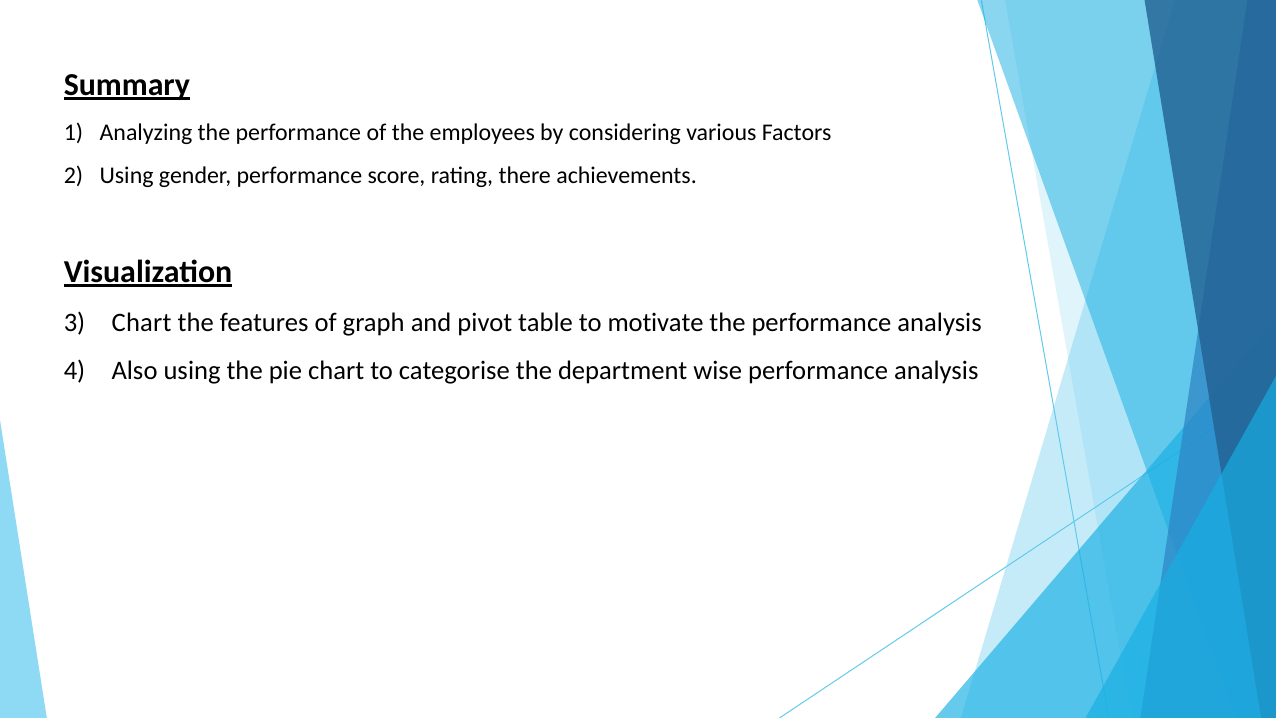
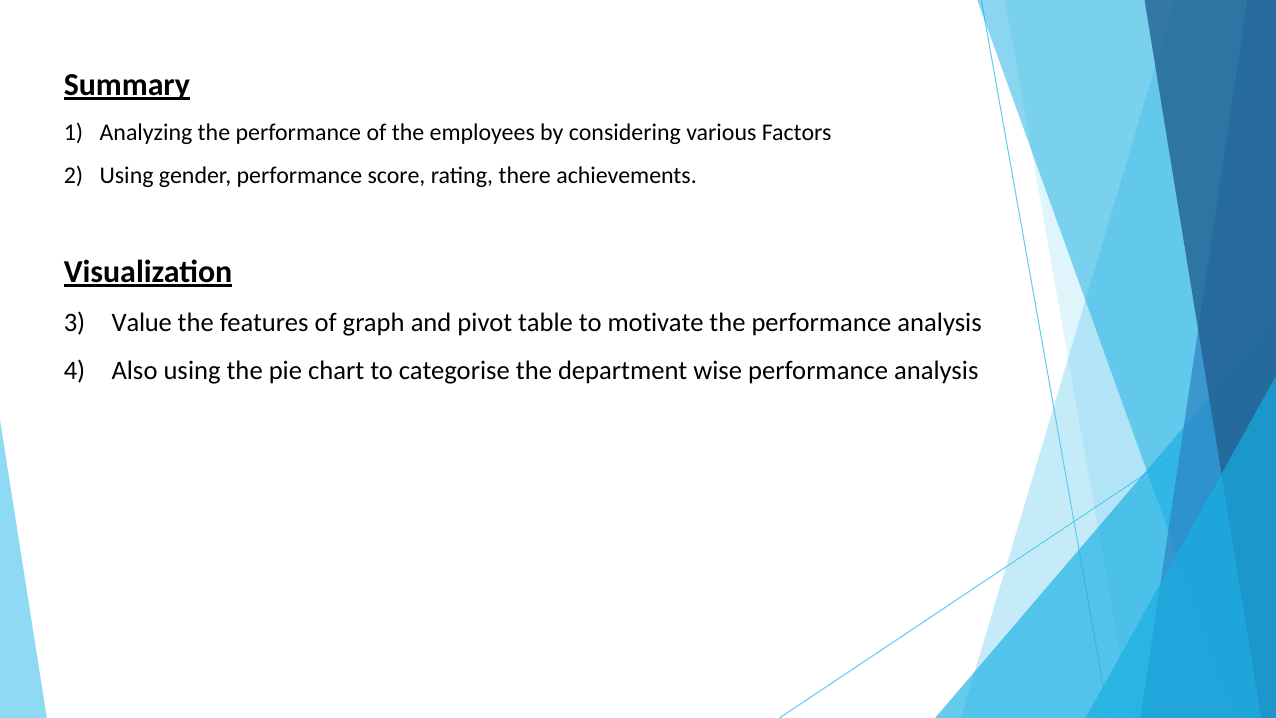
Chart: Chart -> Value (142, 322)
